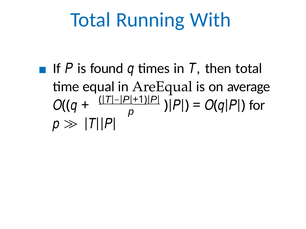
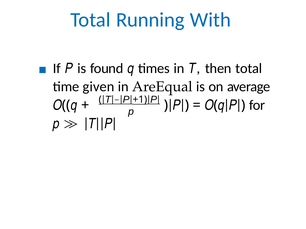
equal: equal -> given (99, 87)
